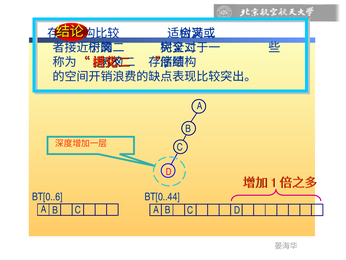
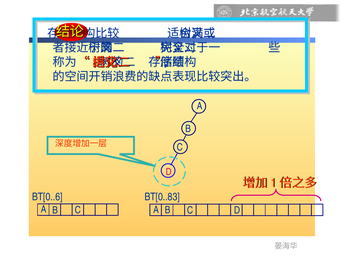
BT[0..44: BT[0..44 -> BT[0..83 (162, 197)
